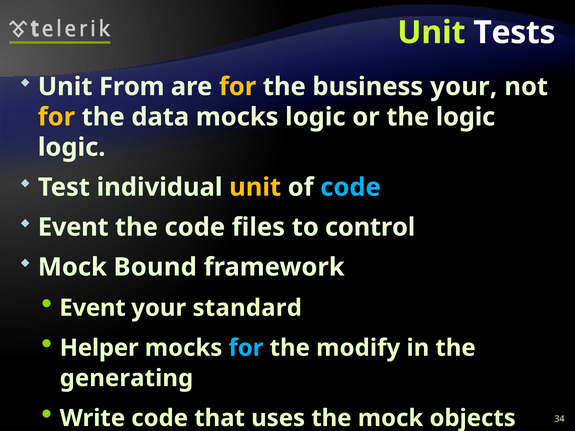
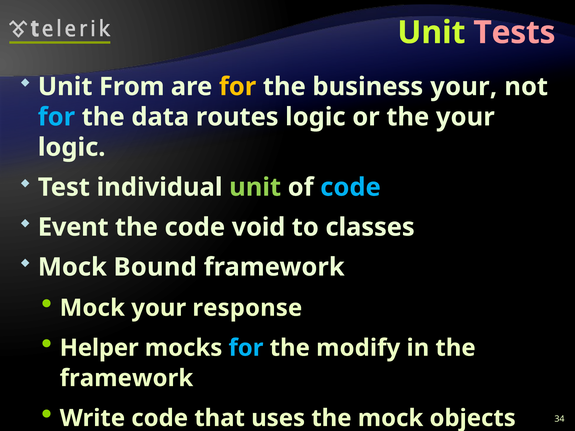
Tests colour: white -> pink (514, 33)
for colour: yellow -> light blue (56, 117)
data mocks: mocks -> routes (237, 117)
the logic: logic -> your (465, 117)
unit colour: yellow -> light green (255, 187)
files: files -> void (259, 227)
control: control -> classes (370, 227)
Event: Event -> Mock (92, 308)
standard: standard -> response (247, 308)
generating: generating -> framework (126, 378)
